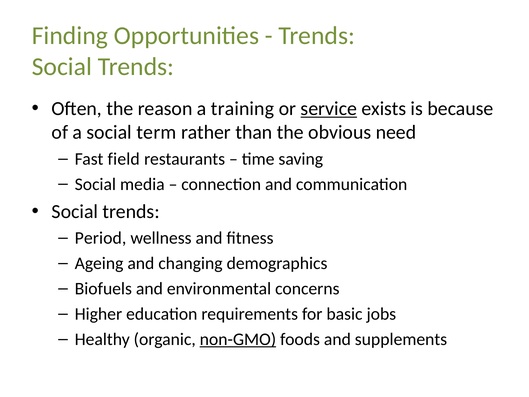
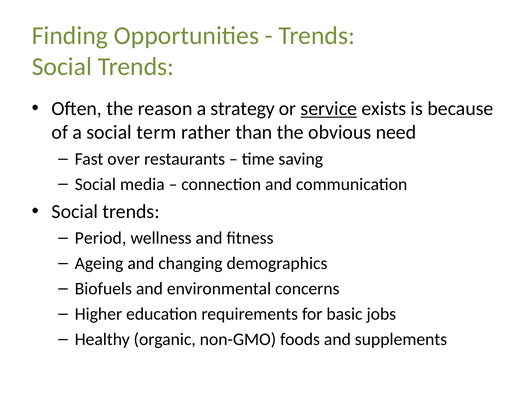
training: training -> strategy (243, 109)
field: field -> over (124, 159)
non-GMO underline: present -> none (238, 339)
